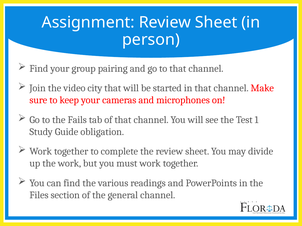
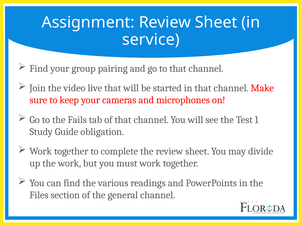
person: person -> service (151, 40)
city: city -> live (95, 88)
